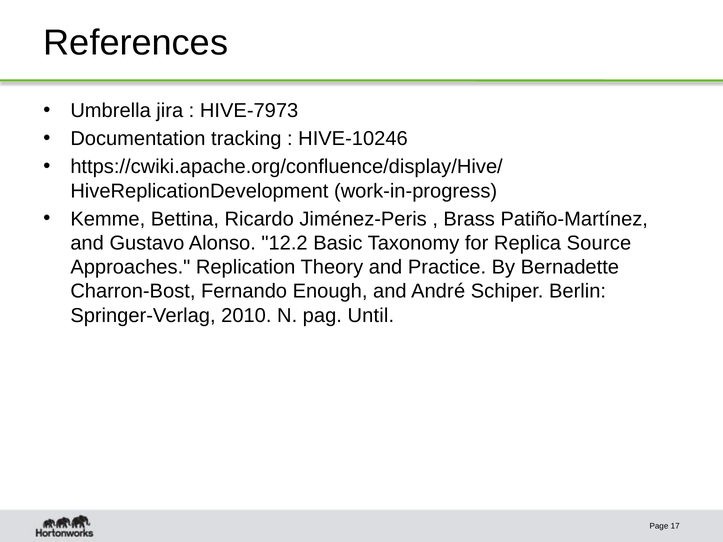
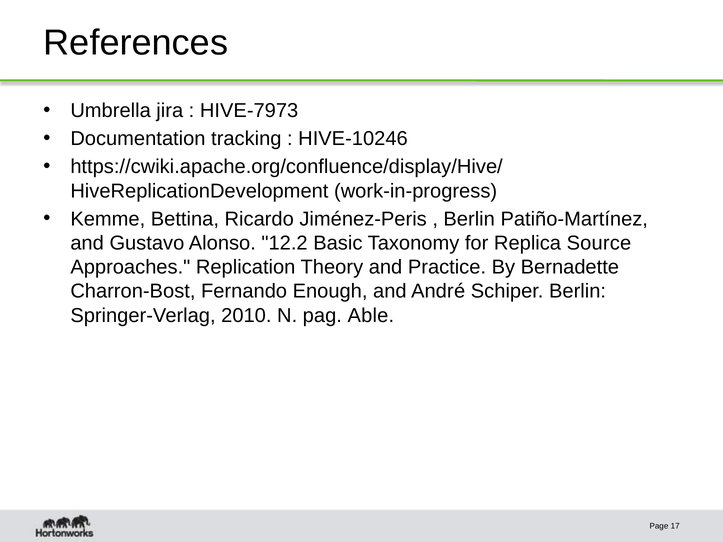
Brass: Brass -> Berlin (469, 219)
Until: Until -> Able (371, 316)
